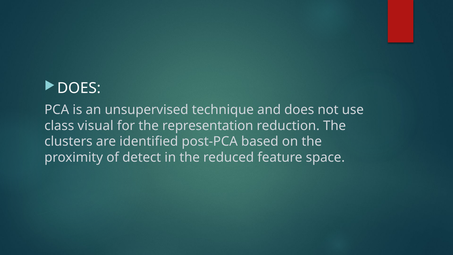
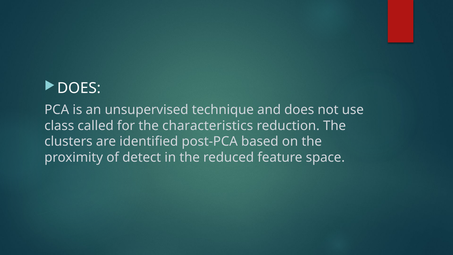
visual: visual -> called (96, 126)
representation: representation -> characteristics (208, 126)
